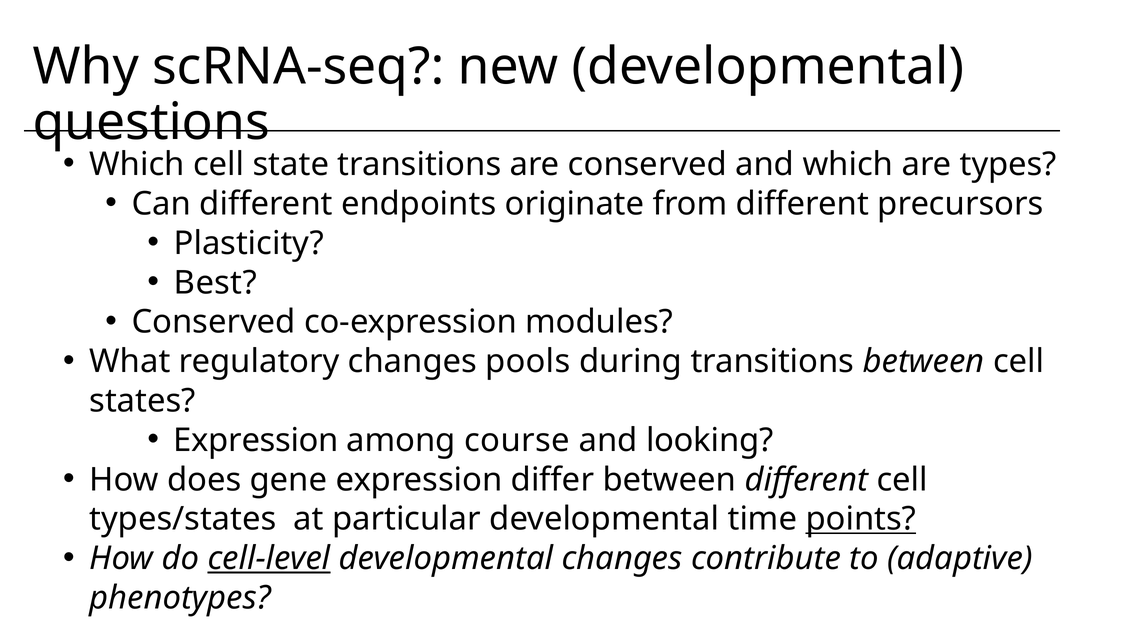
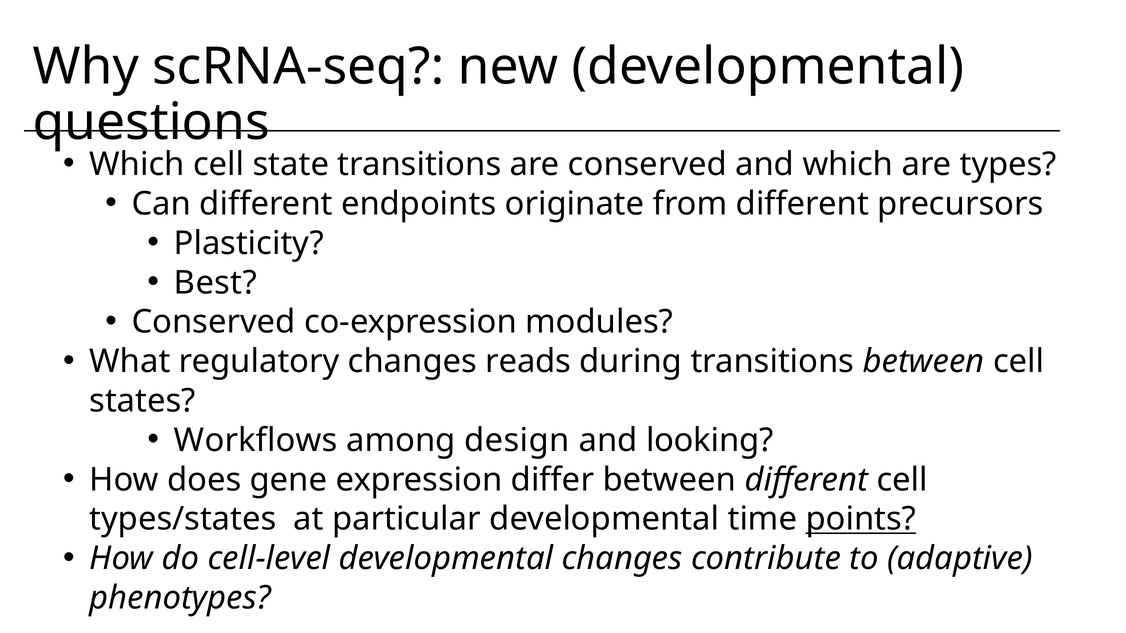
pools: pools -> reads (528, 362)
Expression: Expression -> Workflows (256, 441)
course: course -> design (517, 441)
cell-level underline: present -> none (269, 559)
